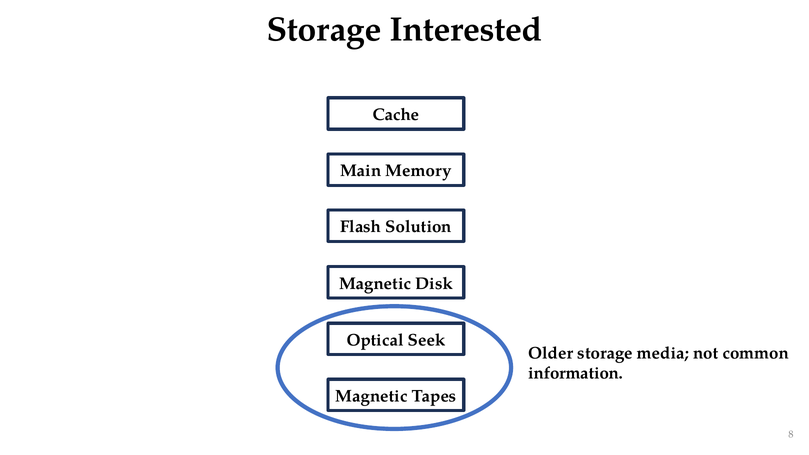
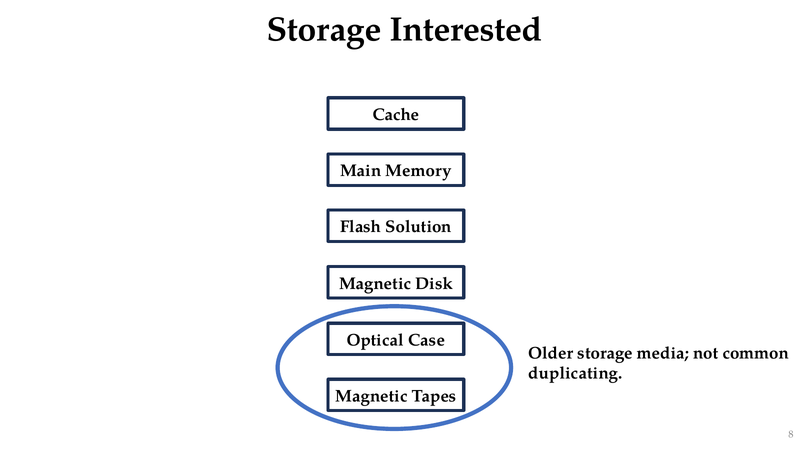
Seek: Seek -> Case (427, 340)
information: information -> duplicating (575, 373)
